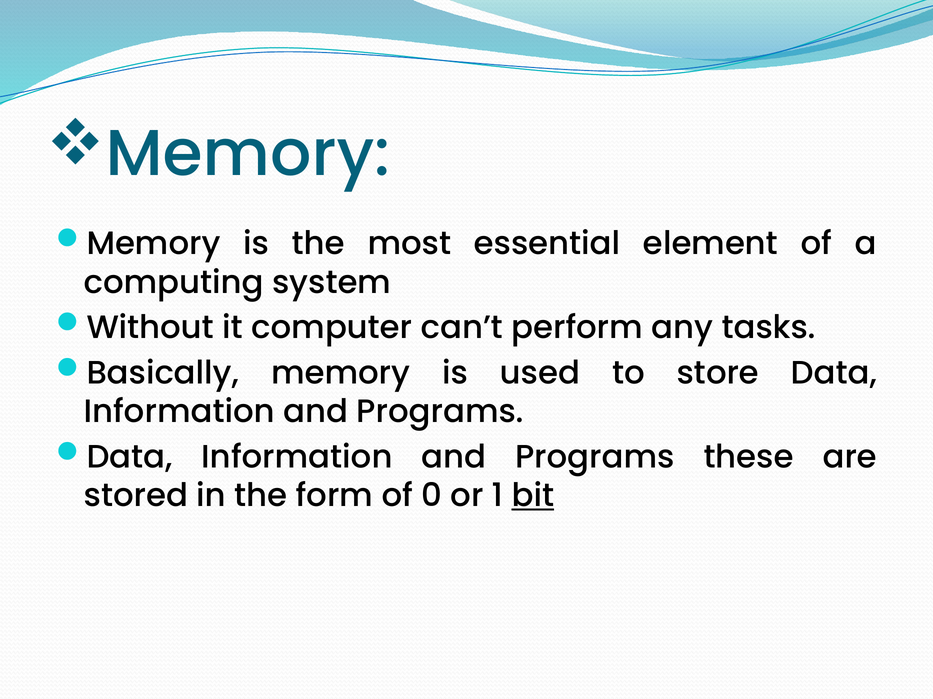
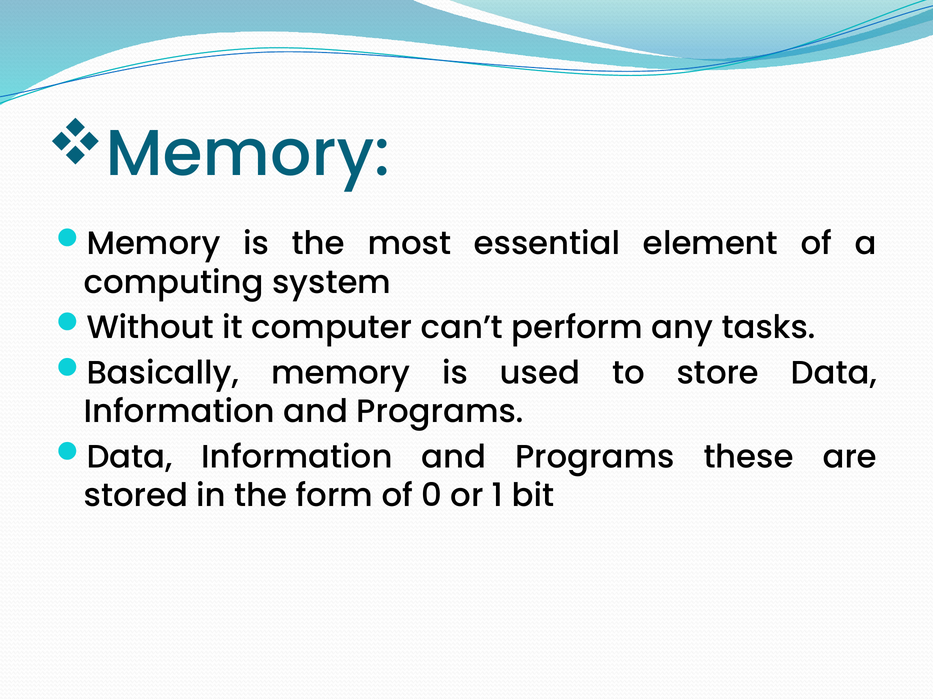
bit underline: present -> none (533, 496)
